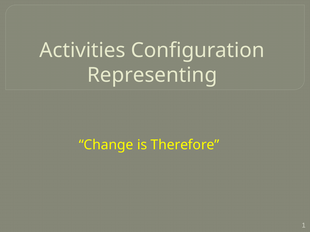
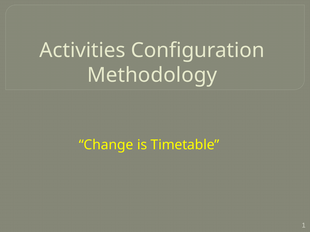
Representing: Representing -> Methodology (152, 75)
Therefore: Therefore -> Timetable (185, 145)
